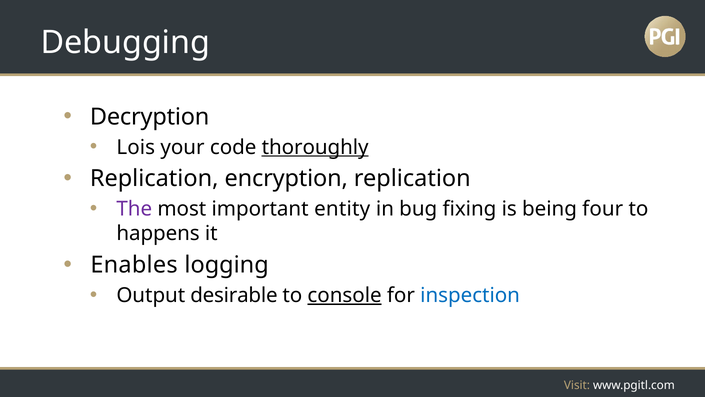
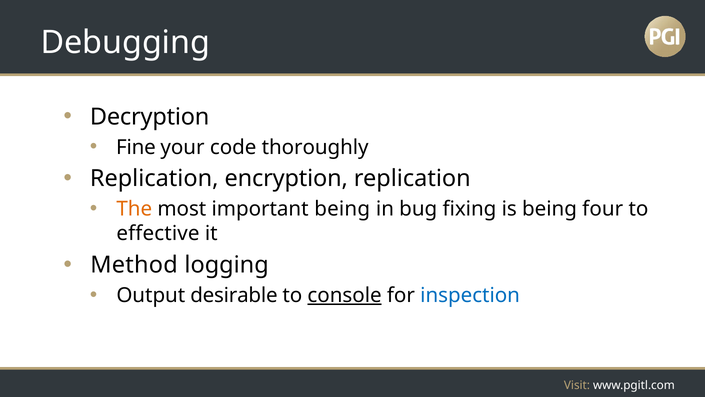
Lois: Lois -> Fine (136, 147)
thoroughly underline: present -> none (315, 147)
The colour: purple -> orange (134, 209)
important entity: entity -> being (342, 209)
happens: happens -> effective (158, 233)
Enables: Enables -> Method (134, 265)
